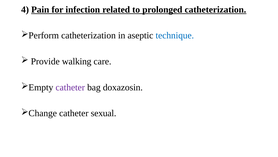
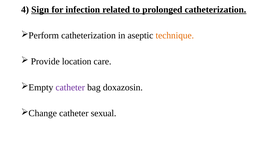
Pain: Pain -> Sign (40, 10)
technique colour: blue -> orange (175, 35)
walking: walking -> location (77, 61)
